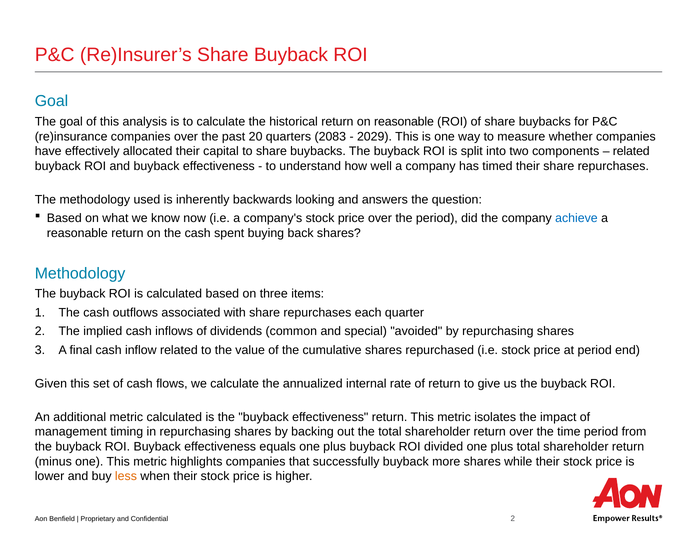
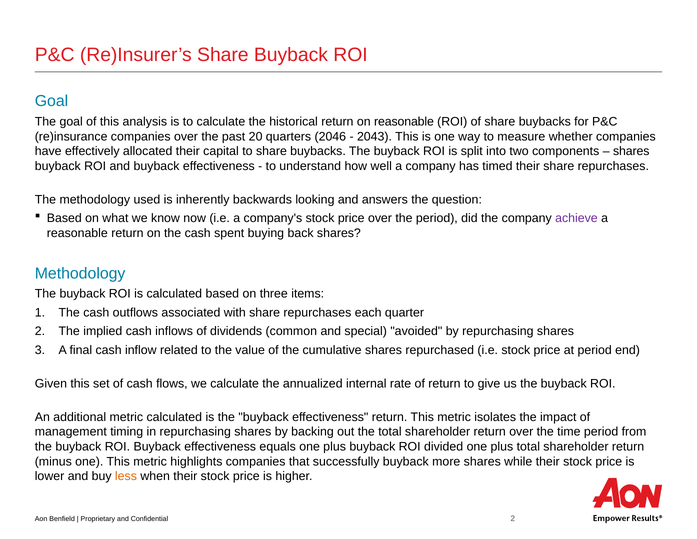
2083: 2083 -> 2046 (330, 136)
2029: 2029 -> 2043 (374, 136)
related: related -> shares (631, 151)
achieve colour: blue -> purple (576, 218)
